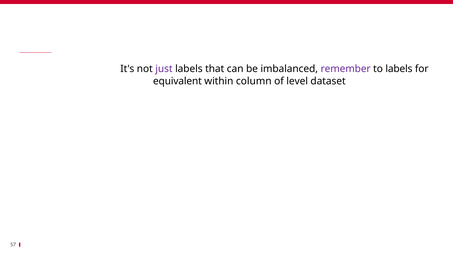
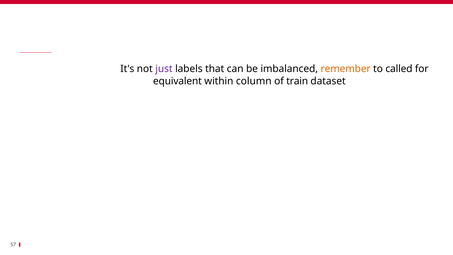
remember colour: purple -> orange (346, 69)
to labels: labels -> called (399, 69)
level: level -> train (297, 81)
